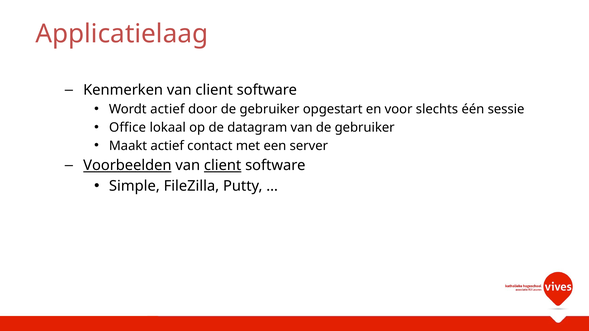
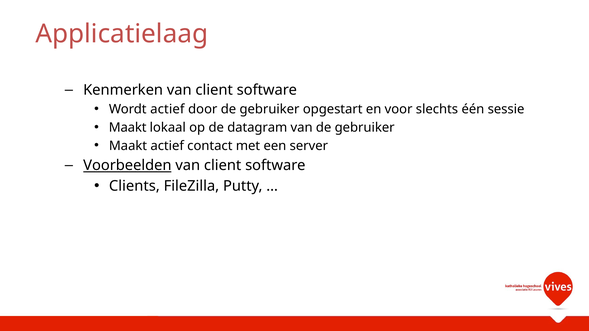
Office: Office -> Maakt (128, 128)
client underline: present -> none (223, 166)
Simple: Simple -> Clients (134, 186)
